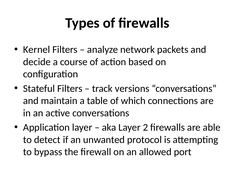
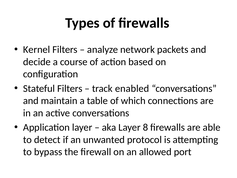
versions: versions -> enabled (132, 88)
2: 2 -> 8 (145, 127)
